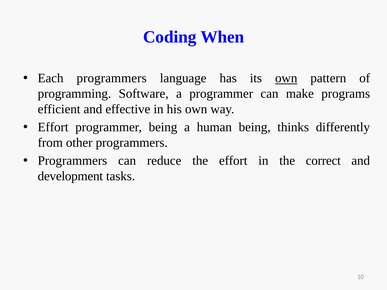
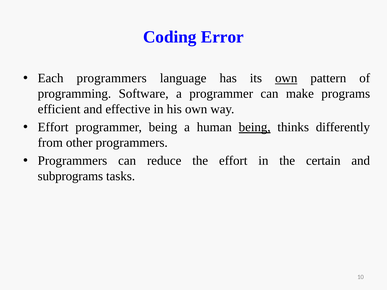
When: When -> Error (222, 37)
being underline: none -> present (255, 127)
correct: correct -> certain (323, 161)
development: development -> subprograms (70, 176)
